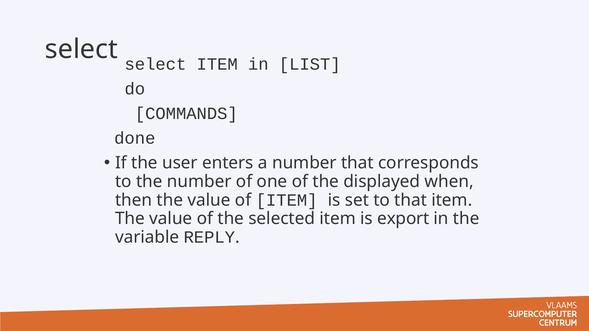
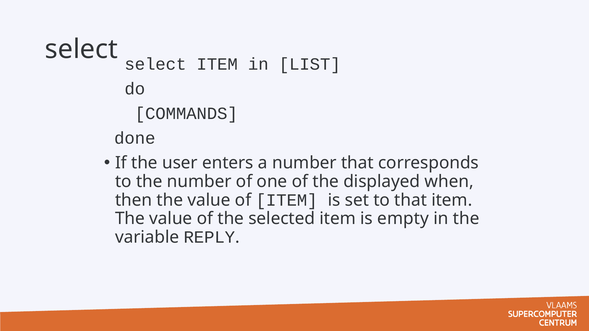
export: export -> empty (403, 219)
